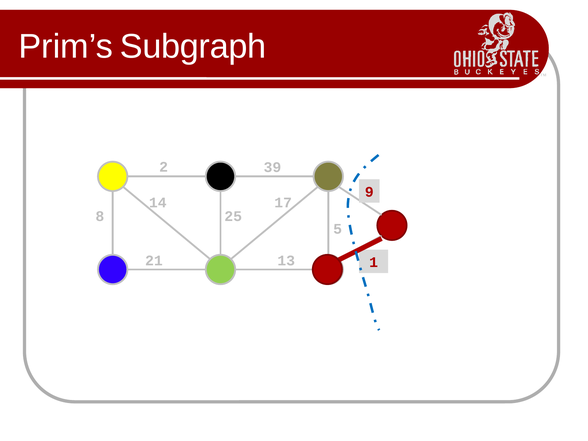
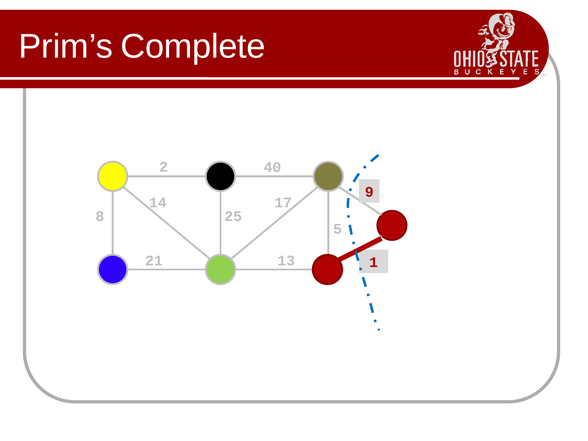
Subgraph: Subgraph -> Complete (193, 46)
39: 39 -> 40 (272, 167)
